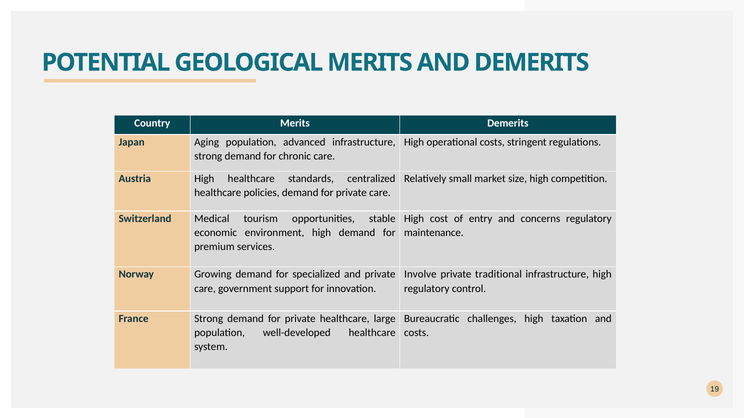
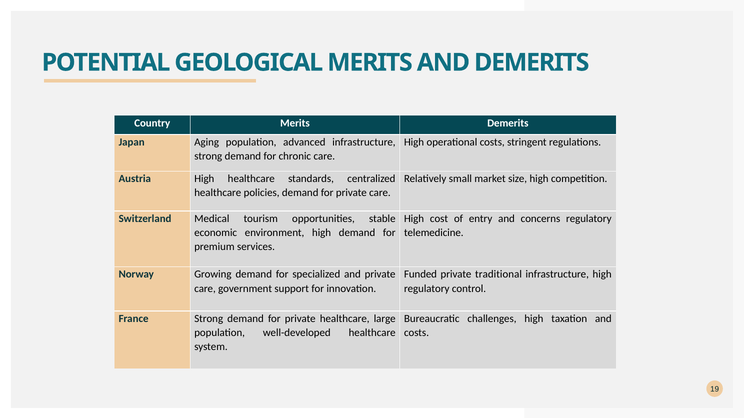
maintenance: maintenance -> telemedicine (434, 233)
Involve: Involve -> Funded (420, 275)
